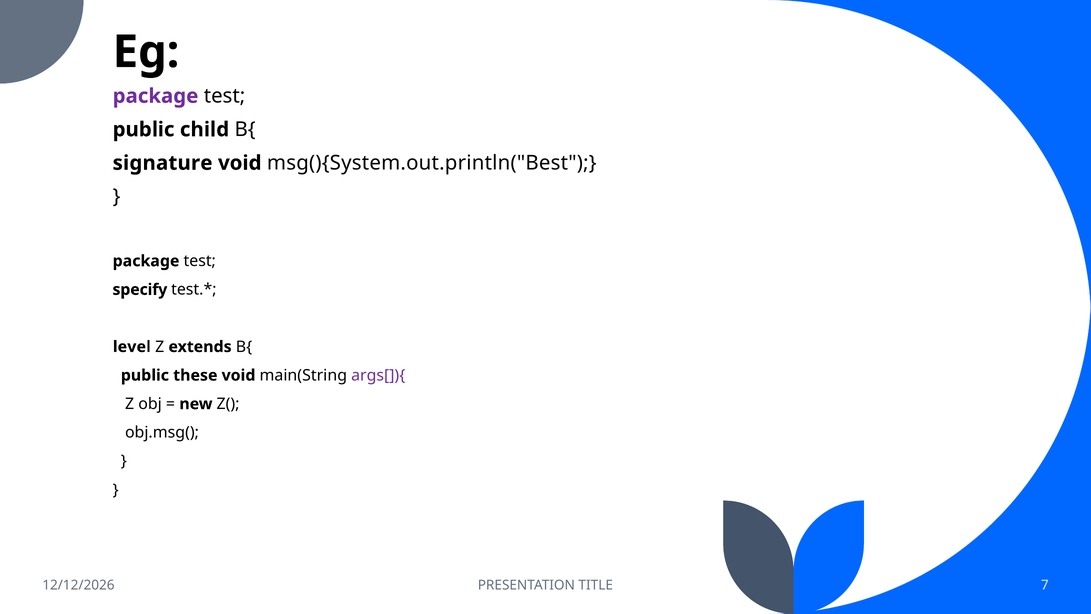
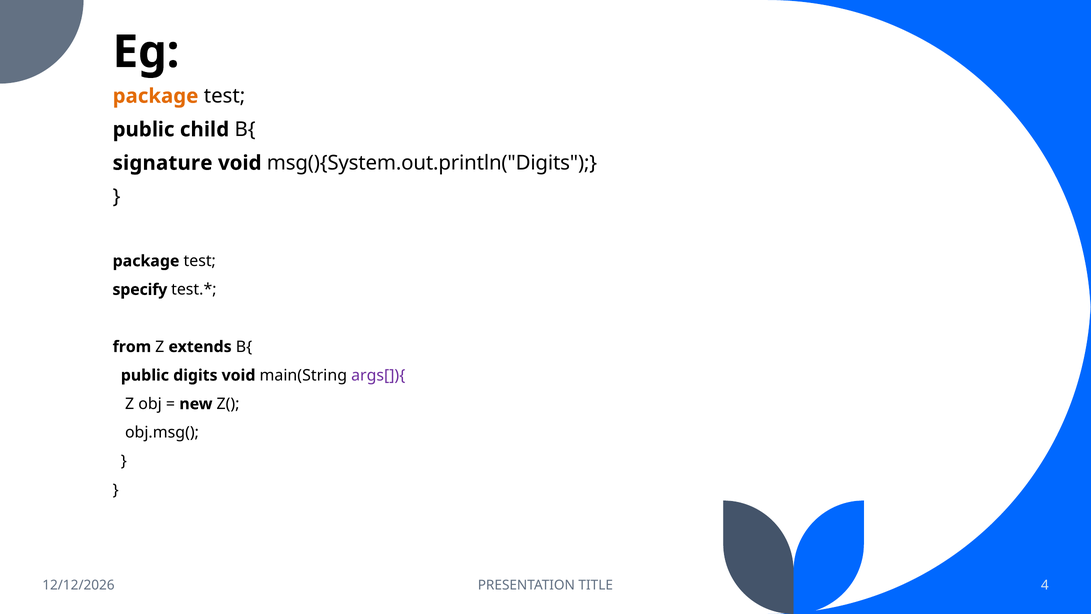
package colour: purple -> orange (155, 96)
msg(){System.out.println("Best: msg(){System.out.println("Best -> msg(){System.out.println("Digits (432, 163)
level: level -> from (132, 347)
these: these -> digits (195, 375)
7: 7 -> 4 (1045, 585)
